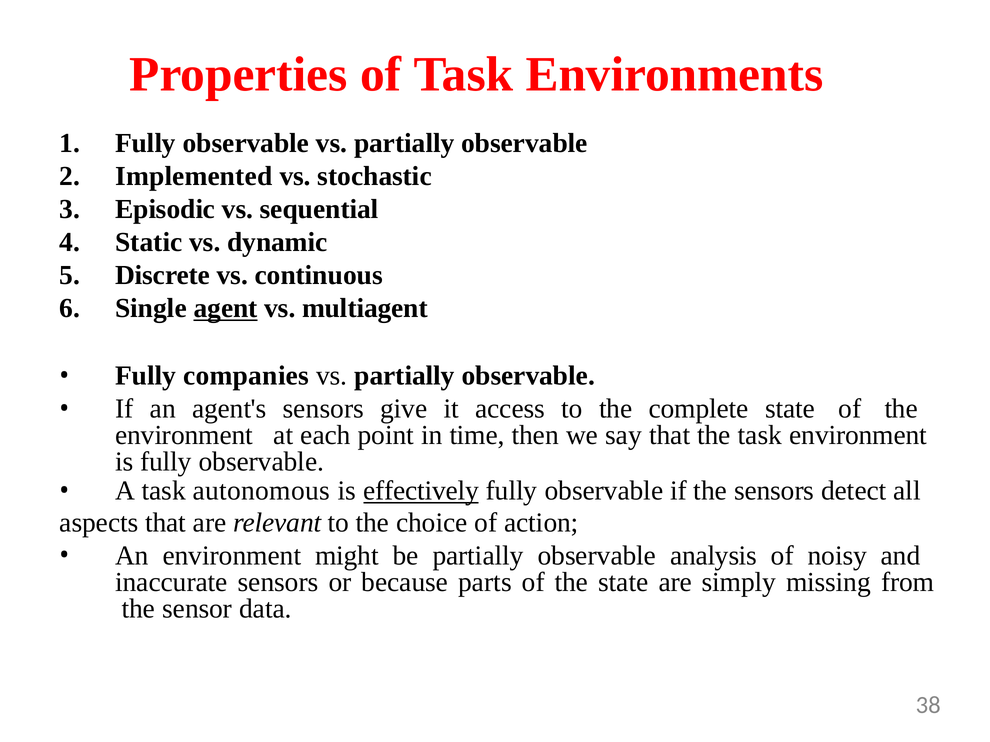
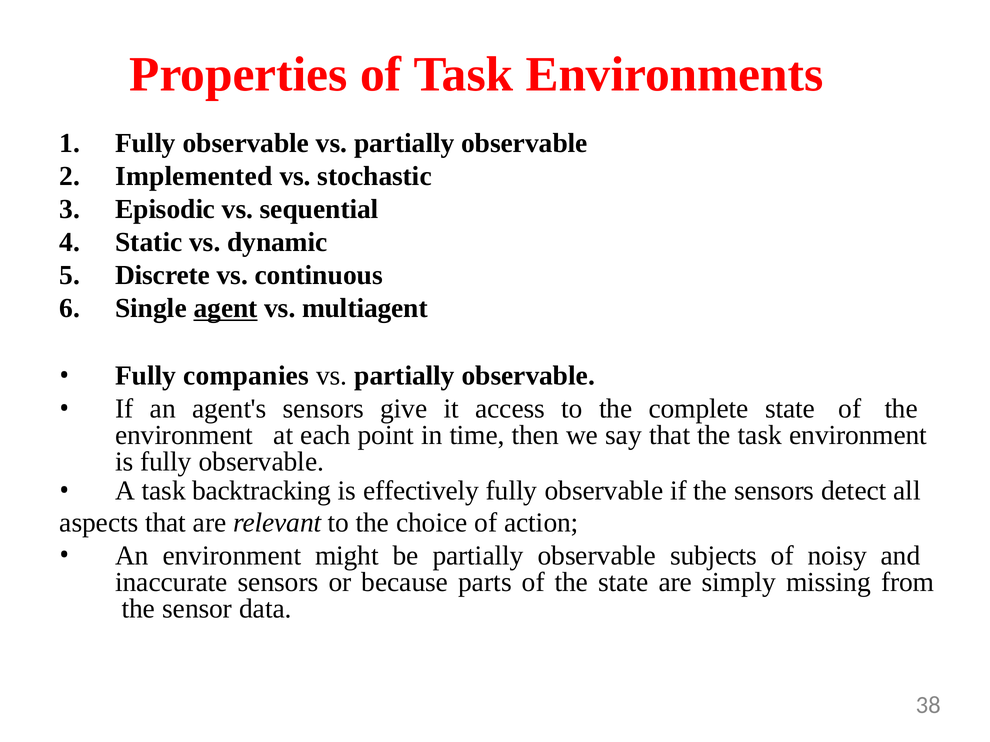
autonomous: autonomous -> backtracking (262, 491)
effectively underline: present -> none (421, 491)
analysis: analysis -> subjects (714, 556)
